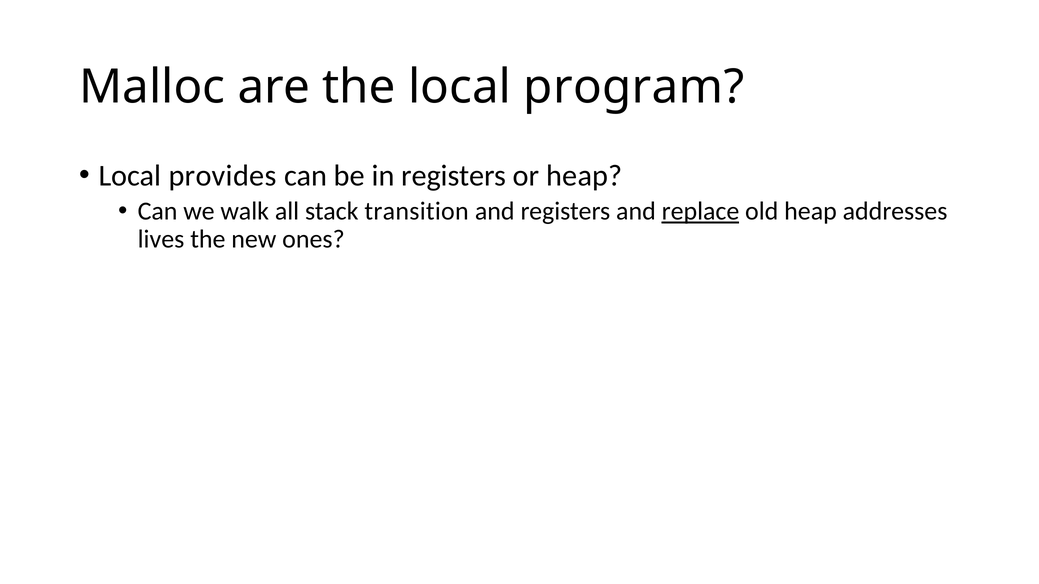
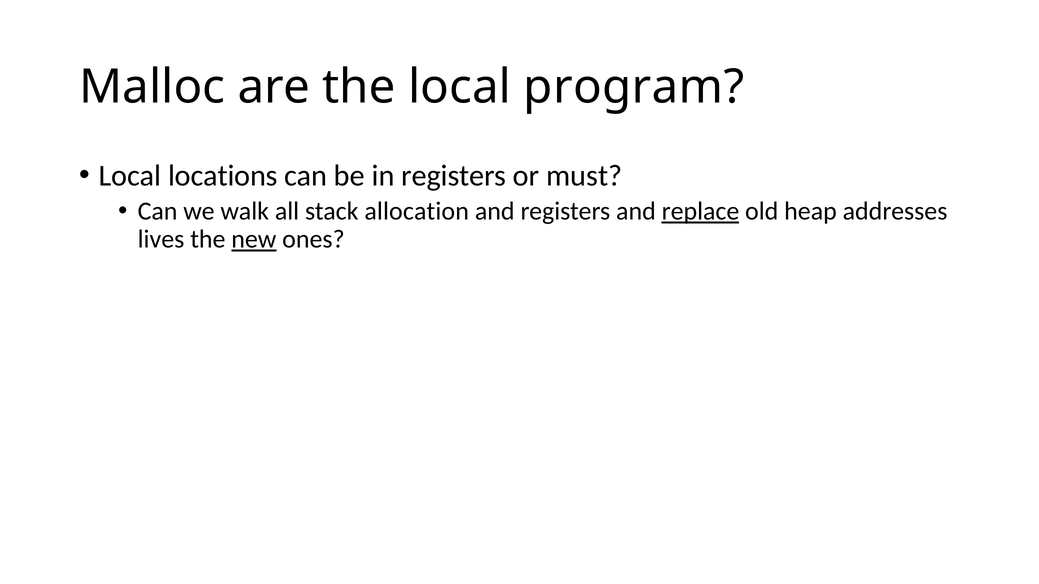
provides: provides -> locations (223, 176)
or heap: heap -> must (584, 176)
transition: transition -> allocation (417, 211)
new underline: none -> present (254, 240)
